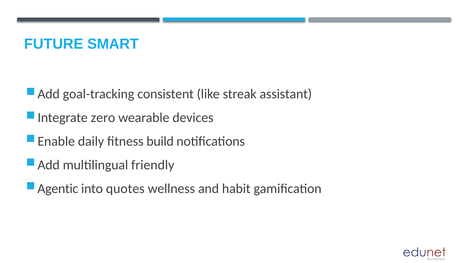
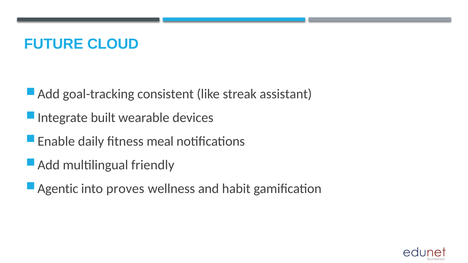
SMART: SMART -> CLOUD (113, 44)
zero: zero -> built (103, 118)
build: build -> meal (160, 141)
quotes: quotes -> proves (125, 189)
